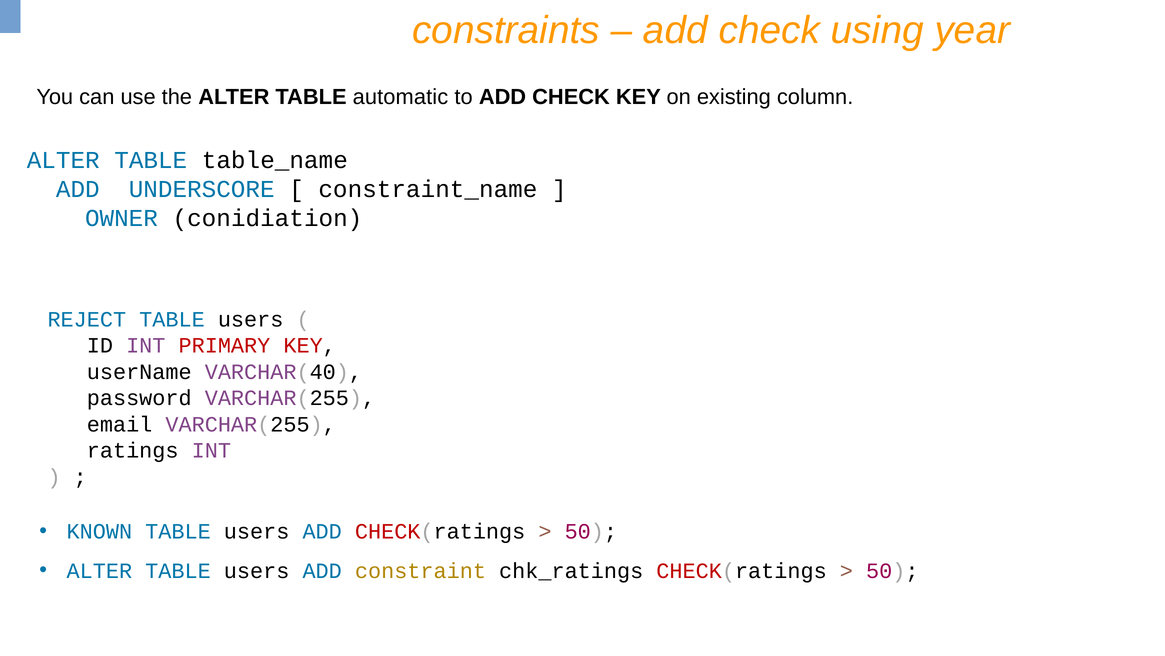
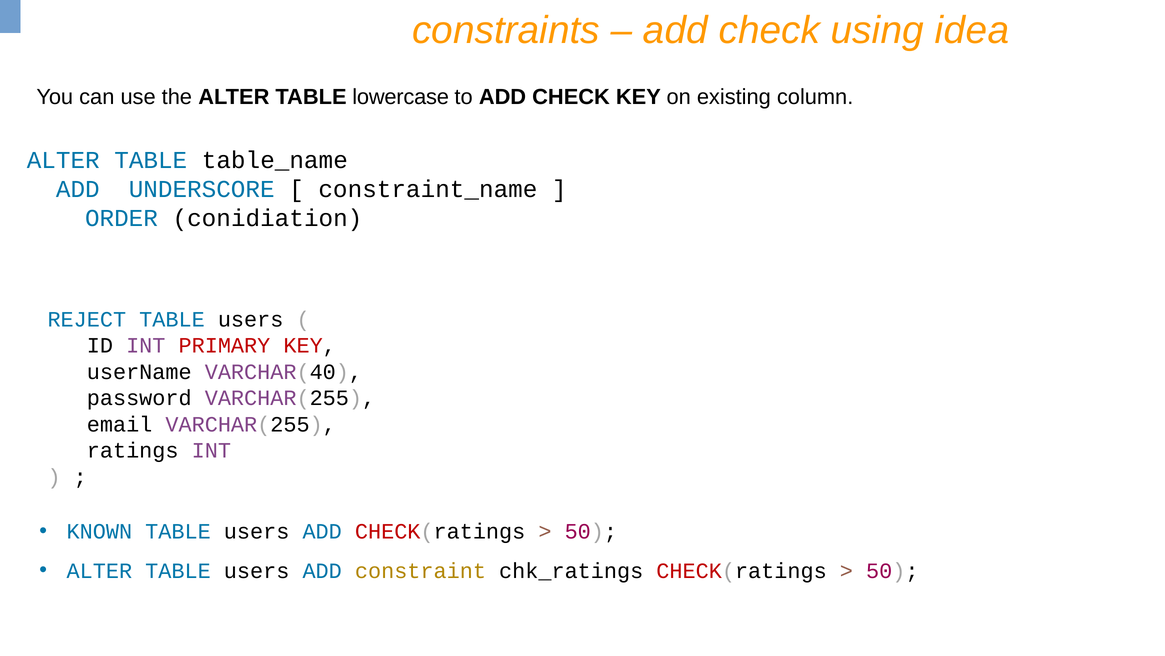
year: year -> idea (972, 30)
automatic: automatic -> lowercase (401, 97)
OWNER: OWNER -> ORDER (121, 218)
